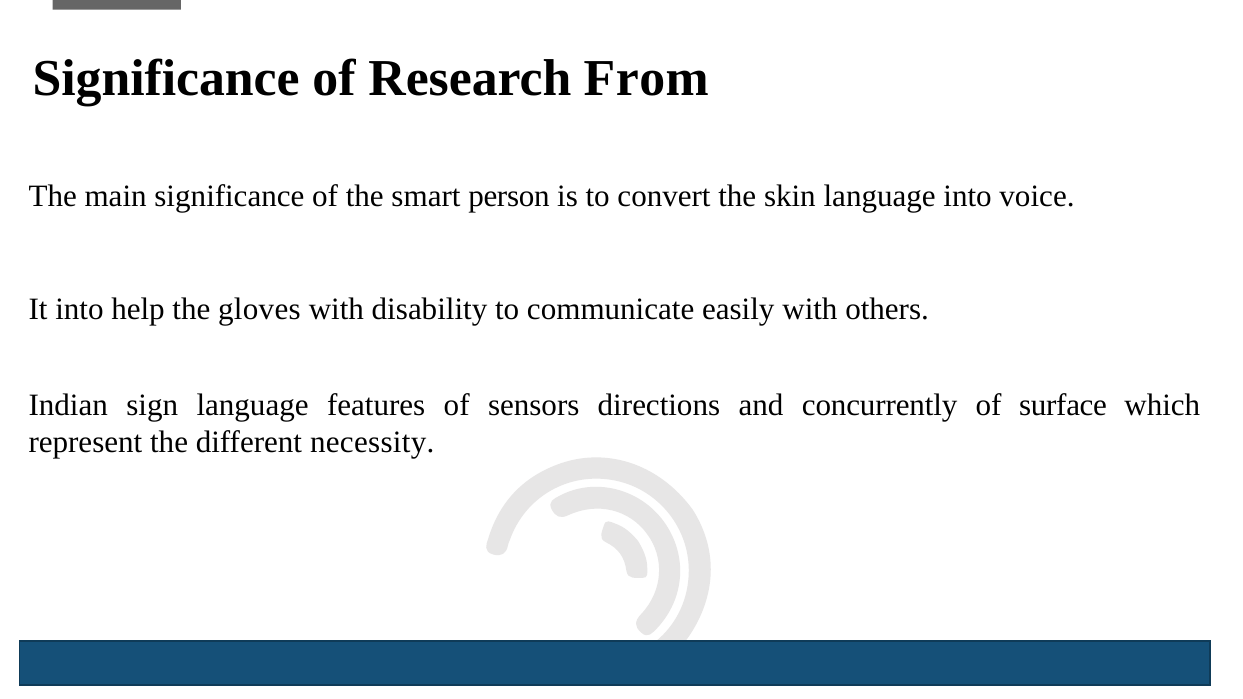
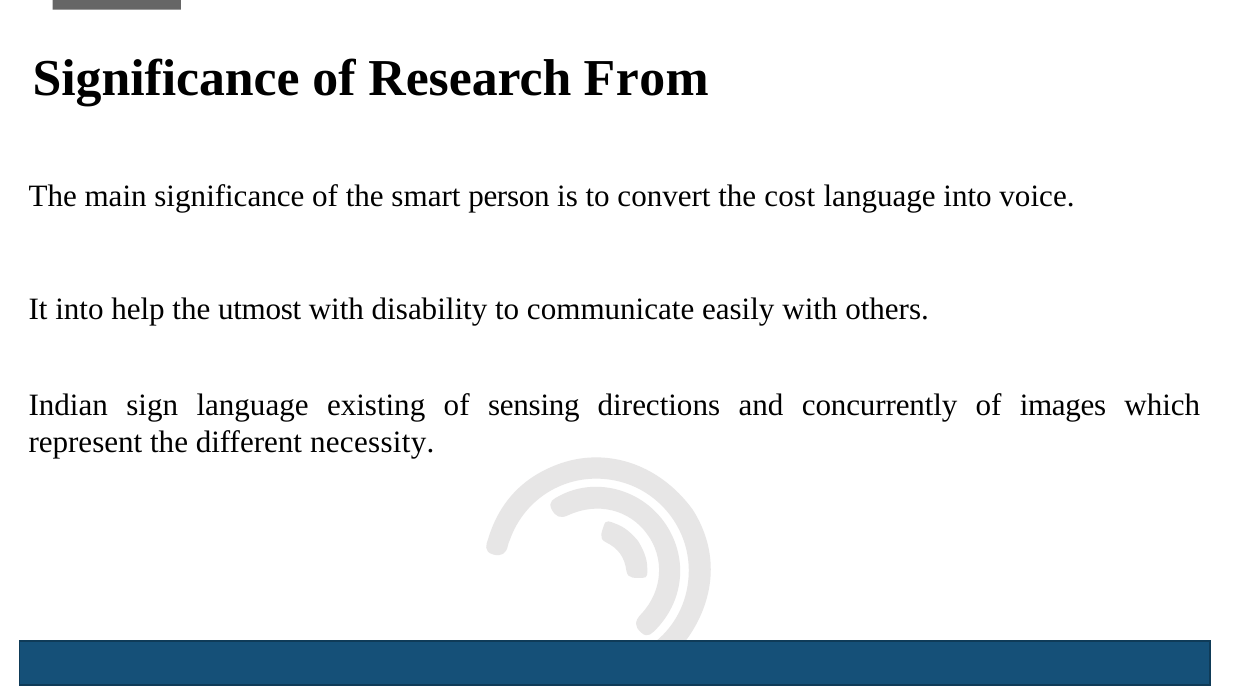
skin: skin -> cost (790, 196)
gloves: gloves -> utmost (260, 309)
features: features -> existing (376, 405)
sensors: sensors -> sensing (534, 405)
surface: surface -> images (1063, 405)
